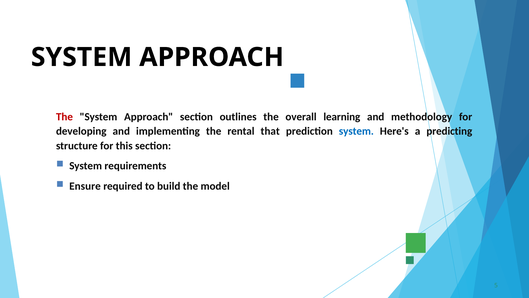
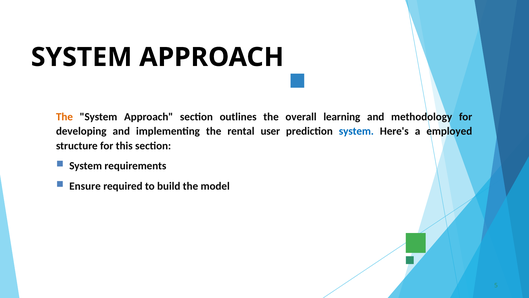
The colour: red -> orange (64, 117)
that: that -> user (270, 131)
predicting: predicting -> employed (449, 131)
